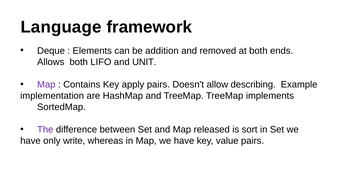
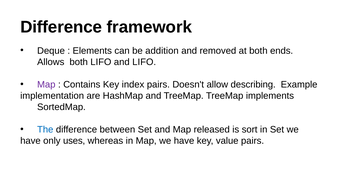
Language: Language -> Difference (61, 27)
and UNIT: UNIT -> LIFO (144, 62)
apply: apply -> index (133, 85)
The colour: purple -> blue (45, 130)
write: write -> uses (74, 141)
